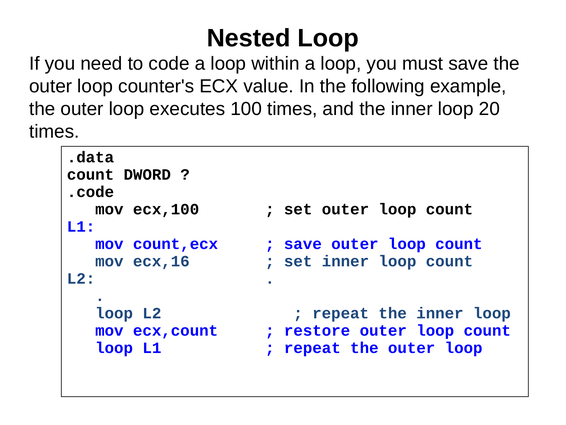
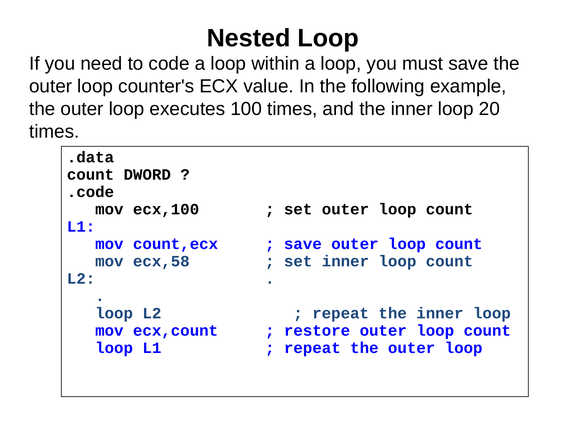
ecx,16: ecx,16 -> ecx,58 (161, 261)
